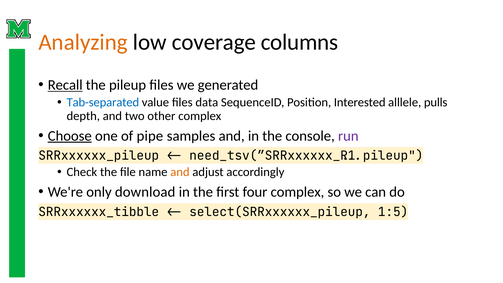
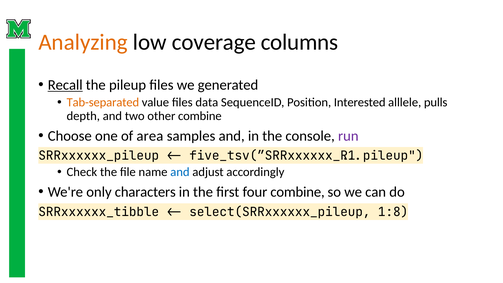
Tab-separated colour: blue -> orange (103, 102)
other complex: complex -> combine (200, 116)
Choose underline: present -> none (70, 136)
pipe: pipe -> area (150, 136)
need_tsv(”SRRxxxxxx_R1.pileup: need_tsv(”SRRxxxxxx_R1.pileup -> five_tsv(”SRRxxxxxx_R1.pileup (306, 156)
and colour: orange -> blue (180, 172)
download: download -> characters (145, 192)
four complex: complex -> combine (297, 192)
1:5: 1:5 -> 1:8 (393, 212)
